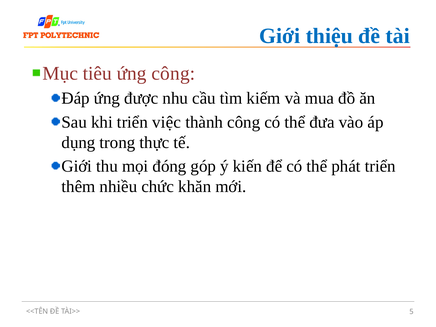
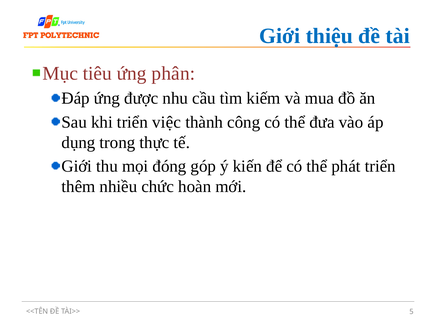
ứng công: công -> phân (173, 73)
khăn: khăn -> hoàn (195, 187)
